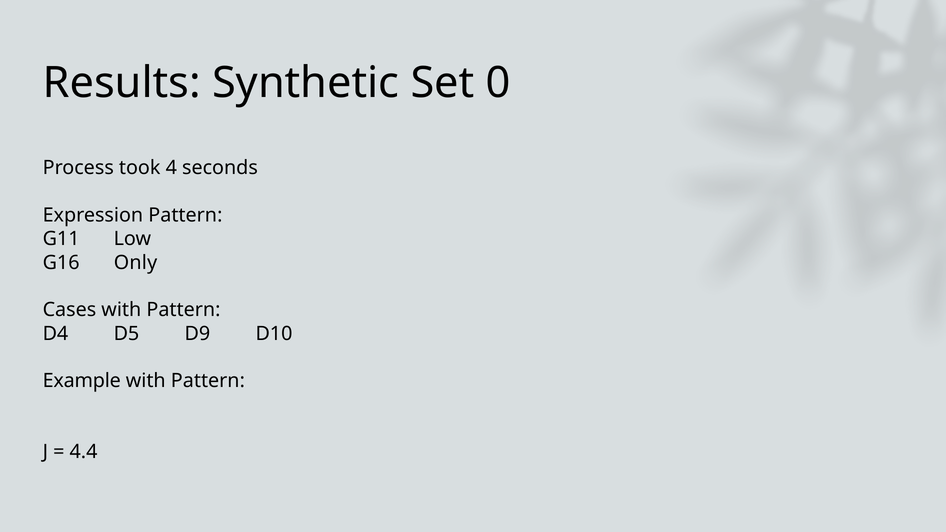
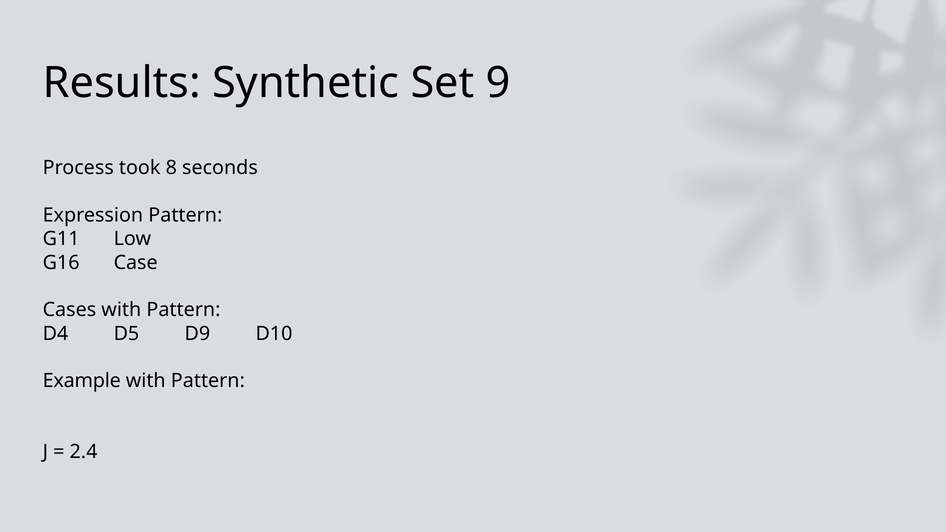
0: 0 -> 9 (498, 83)
4: 4 -> 8 (171, 168)
Only: Only -> Case (136, 263)
4.4: 4.4 -> 2.4 (83, 452)
